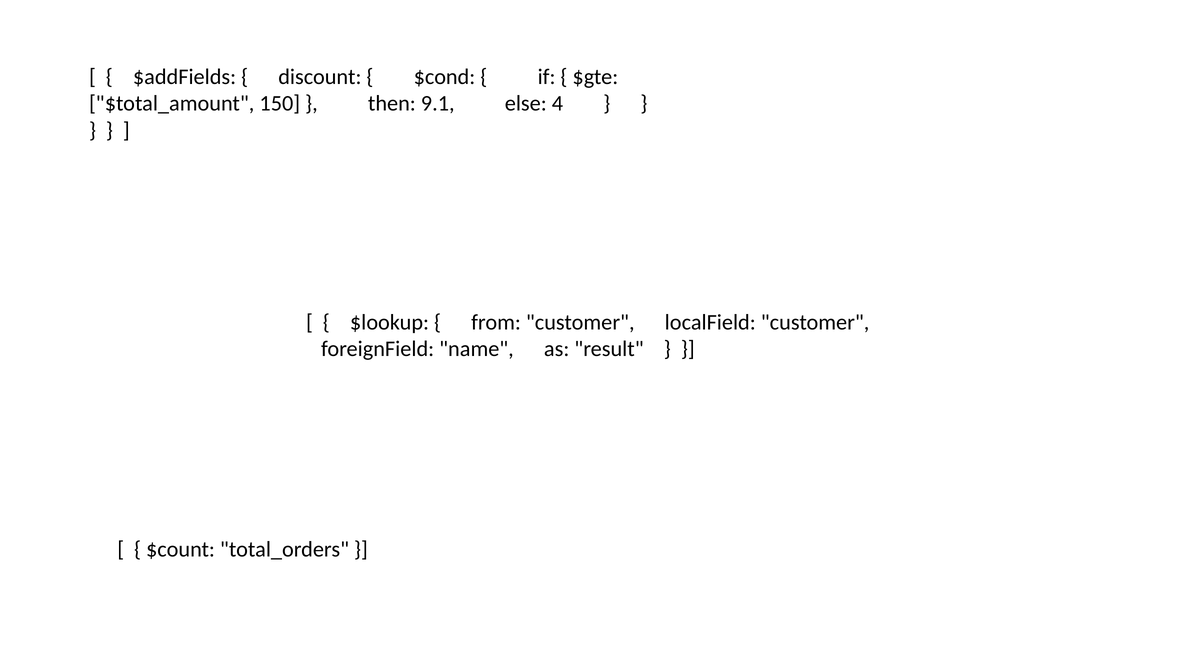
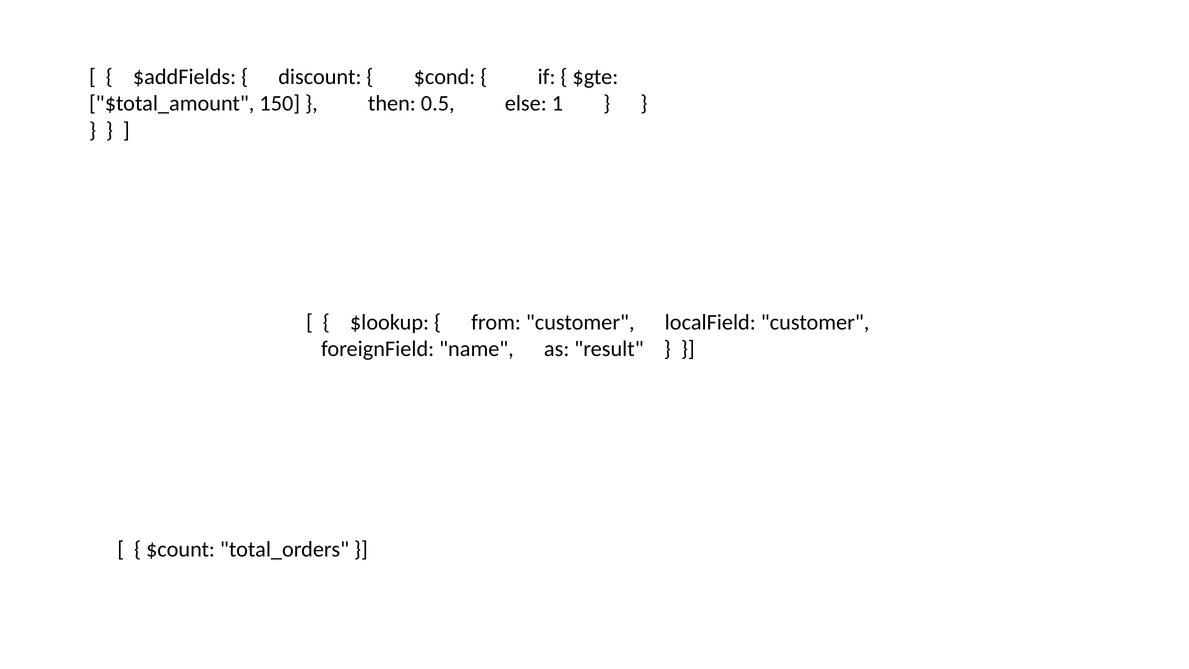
9.1: 9.1 -> 0.5 (438, 104)
4: 4 -> 1 (557, 104)
